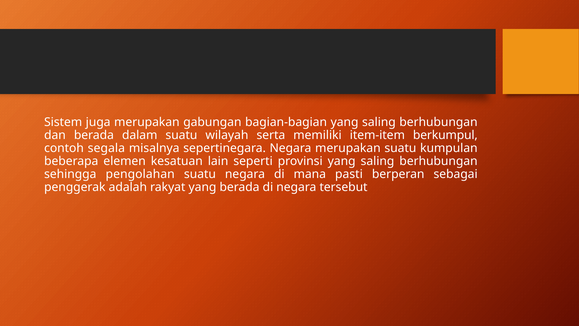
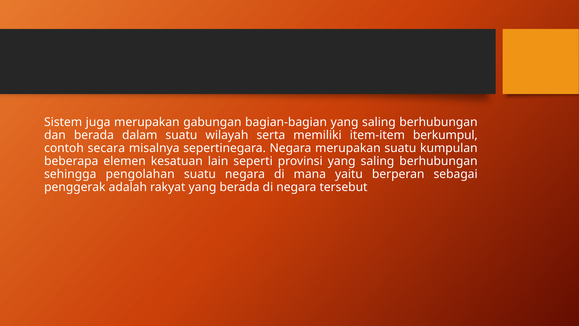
segala: segala -> secara (106, 148)
pasti: pasti -> yaitu (349, 174)
